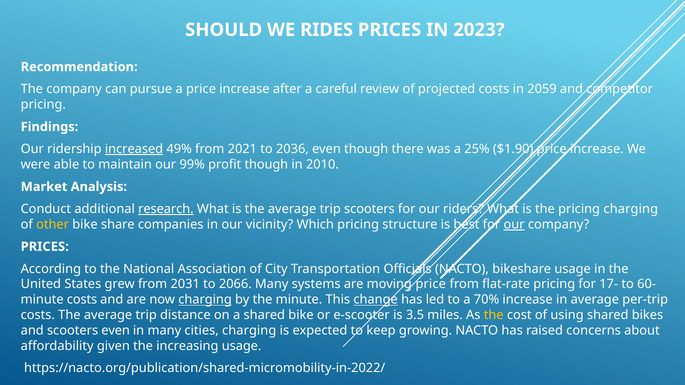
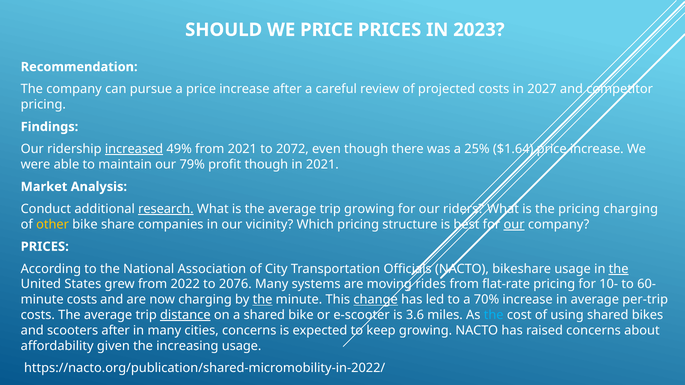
WE RIDES: RIDES -> PRICE (327, 30)
2059: 2059 -> 2027 (542, 89)
2036: 2036 -> 2072 (292, 149)
$1.90: $1.90 -> $1.64 (513, 149)
99%: 99% -> 79% (192, 165)
in 2010: 2010 -> 2021 (322, 165)
trip scooters: scooters -> growing (369, 209)
the underline: none -> present (619, 269)
2031: 2031 -> 2022 (185, 284)
2066: 2066 -> 2076 (235, 284)
moving price: price -> rides (431, 284)
17-: 17- -> 10- (609, 284)
charging underline: present -> none (205, 300)
the underline: none -> present (263, 300)
distance underline: none -> present (185, 315)
3.5: 3.5 -> 3.6 (415, 315)
the colour: yellow -> light blue (494, 315)
scooters even: even -> after (116, 331)
cities charging: charging -> concerns (249, 331)
